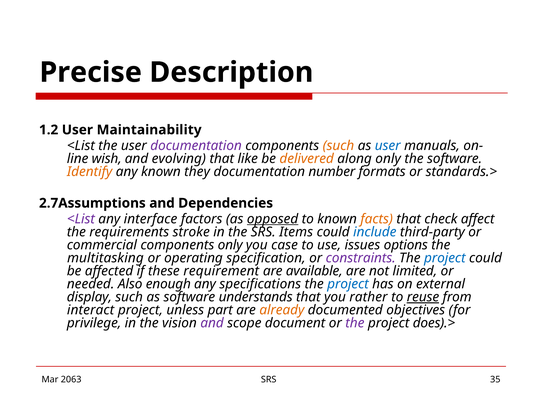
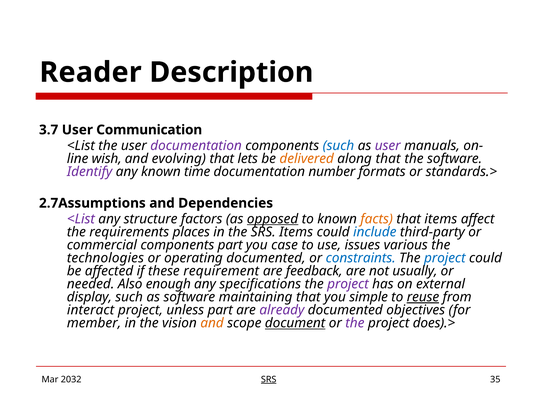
Precise: Precise -> Reader (91, 72)
1.2: 1.2 -> 3.7 (49, 130)
Maintainability: Maintainability -> Communication (149, 130)
such colour: orange -> blue (338, 145)
user colour: blue -> purple (388, 145)
like: like -> lets (248, 158)
along only: only -> that (388, 158)
Identify colour: orange -> purple (90, 171)
they: they -> time (197, 171)
interface: interface -> structure (151, 219)
that check: check -> items (441, 219)
stroke: stroke -> places (191, 232)
components only: only -> part (230, 245)
options: options -> various (406, 245)
multitasking: multitasking -> technologies (105, 258)
operating specification: specification -> documented (266, 258)
constraints colour: purple -> blue (361, 258)
available: available -> feedback (314, 271)
limited: limited -> usually (415, 271)
project colour: blue -> purple (348, 284)
understands: understands -> maintaining (256, 297)
rather: rather -> simple (369, 297)
already colour: orange -> purple (282, 310)
privilege: privilege -> member (94, 323)
and colour: purple -> orange (212, 323)
document underline: none -> present (295, 323)
2063: 2063 -> 2032 (71, 379)
SRS underline: none -> present (269, 379)
